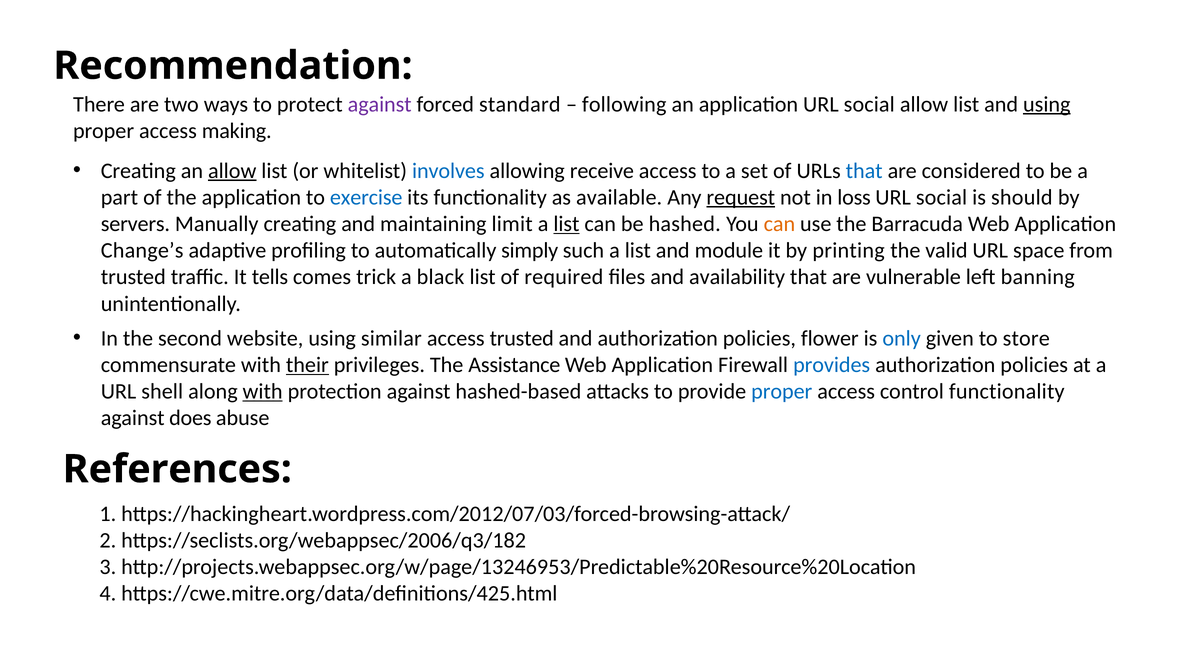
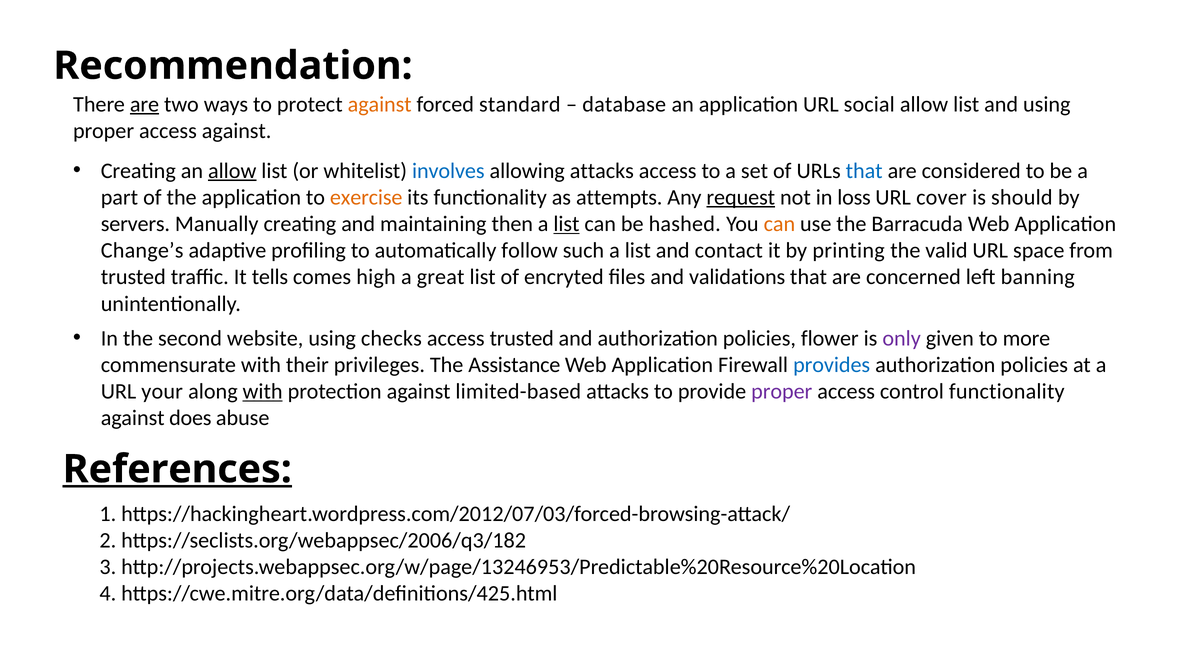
are underline: none -> present (145, 104)
against colour: purple -> orange (380, 104)
following: following -> database (624, 104)
using underline: present -> none (1047, 104)
access making: making -> against (237, 131)
allowing receive: receive -> attacks (602, 171)
exercise colour: blue -> orange (366, 197)
available: available -> attempts (619, 197)
social: social -> cover (941, 197)
limit: limit -> then (512, 224)
simply: simply -> follow (530, 251)
module: module -> contact (729, 251)
trick: trick -> high (376, 277)
black: black -> great (441, 277)
required: required -> encryted (564, 277)
availability: availability -> validations (737, 277)
vulnerable: vulnerable -> concerned (913, 277)
similar: similar -> checks (391, 339)
only colour: blue -> purple (902, 339)
store: store -> more (1026, 339)
their underline: present -> none (307, 365)
shell: shell -> your (162, 392)
hashed-based: hashed-based -> limited-based (518, 392)
proper colour: blue -> purple (782, 392)
References underline: none -> present (177, 470)
